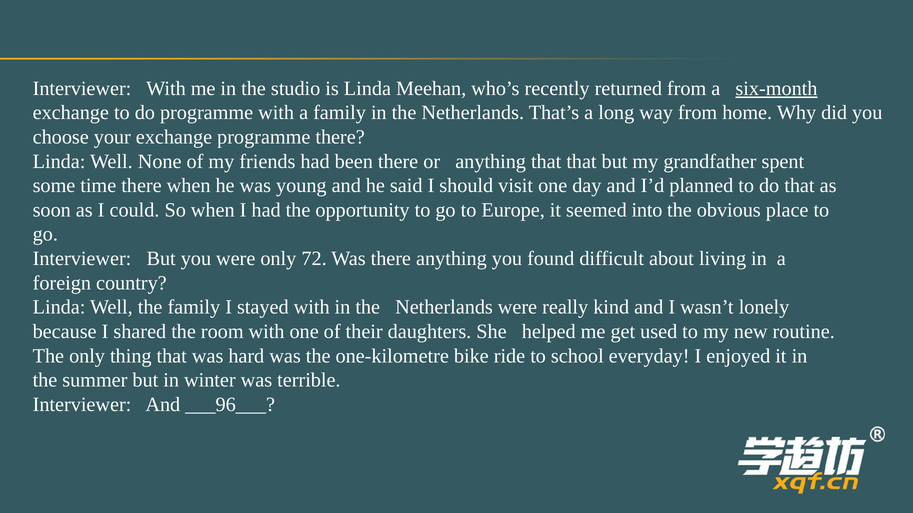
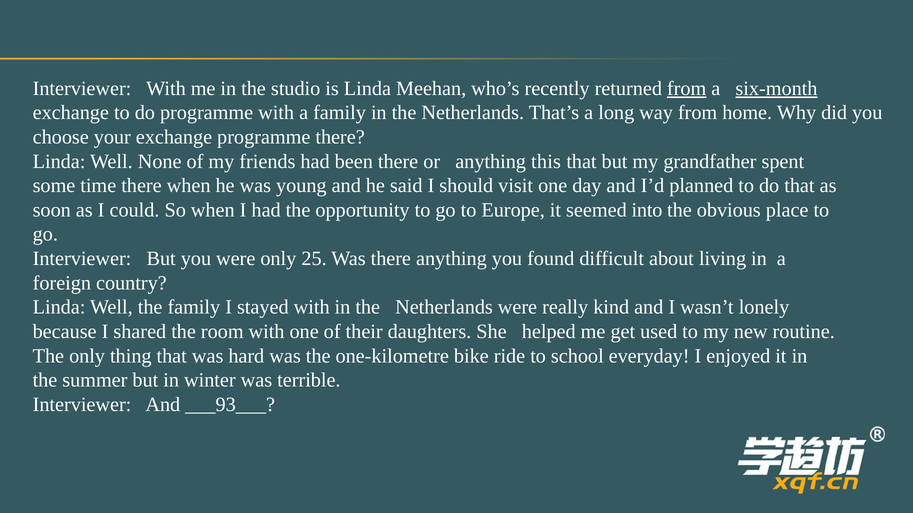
from underline: none -> present (687, 89)
anything that: that -> this (546, 162)
72: 72 -> 25 (314, 259)
___96___: ___96___ -> ___93___ (230, 405)
